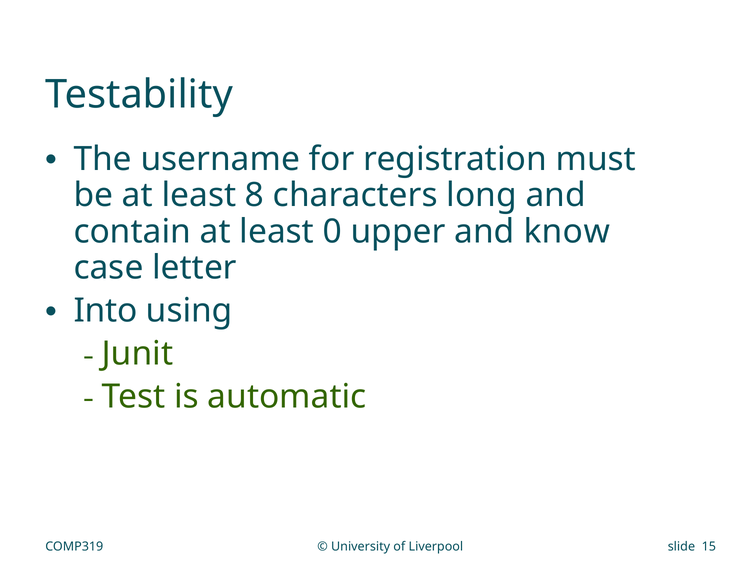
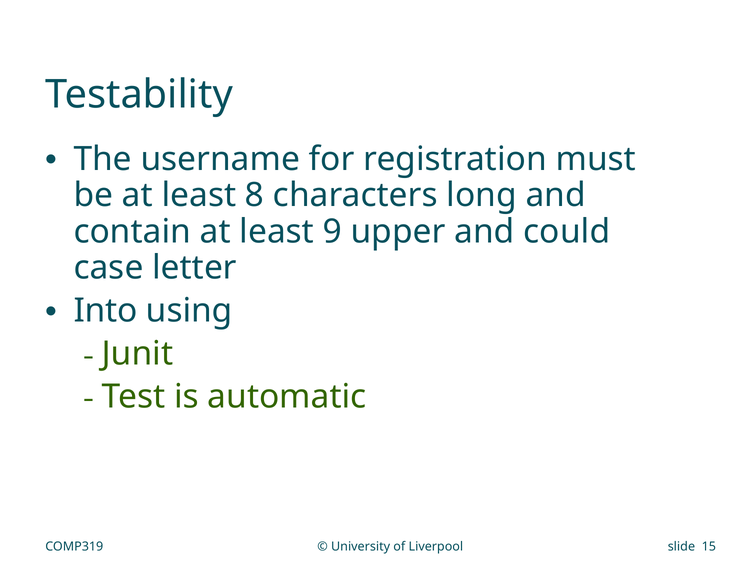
0: 0 -> 9 (332, 232)
know: know -> could (567, 232)
